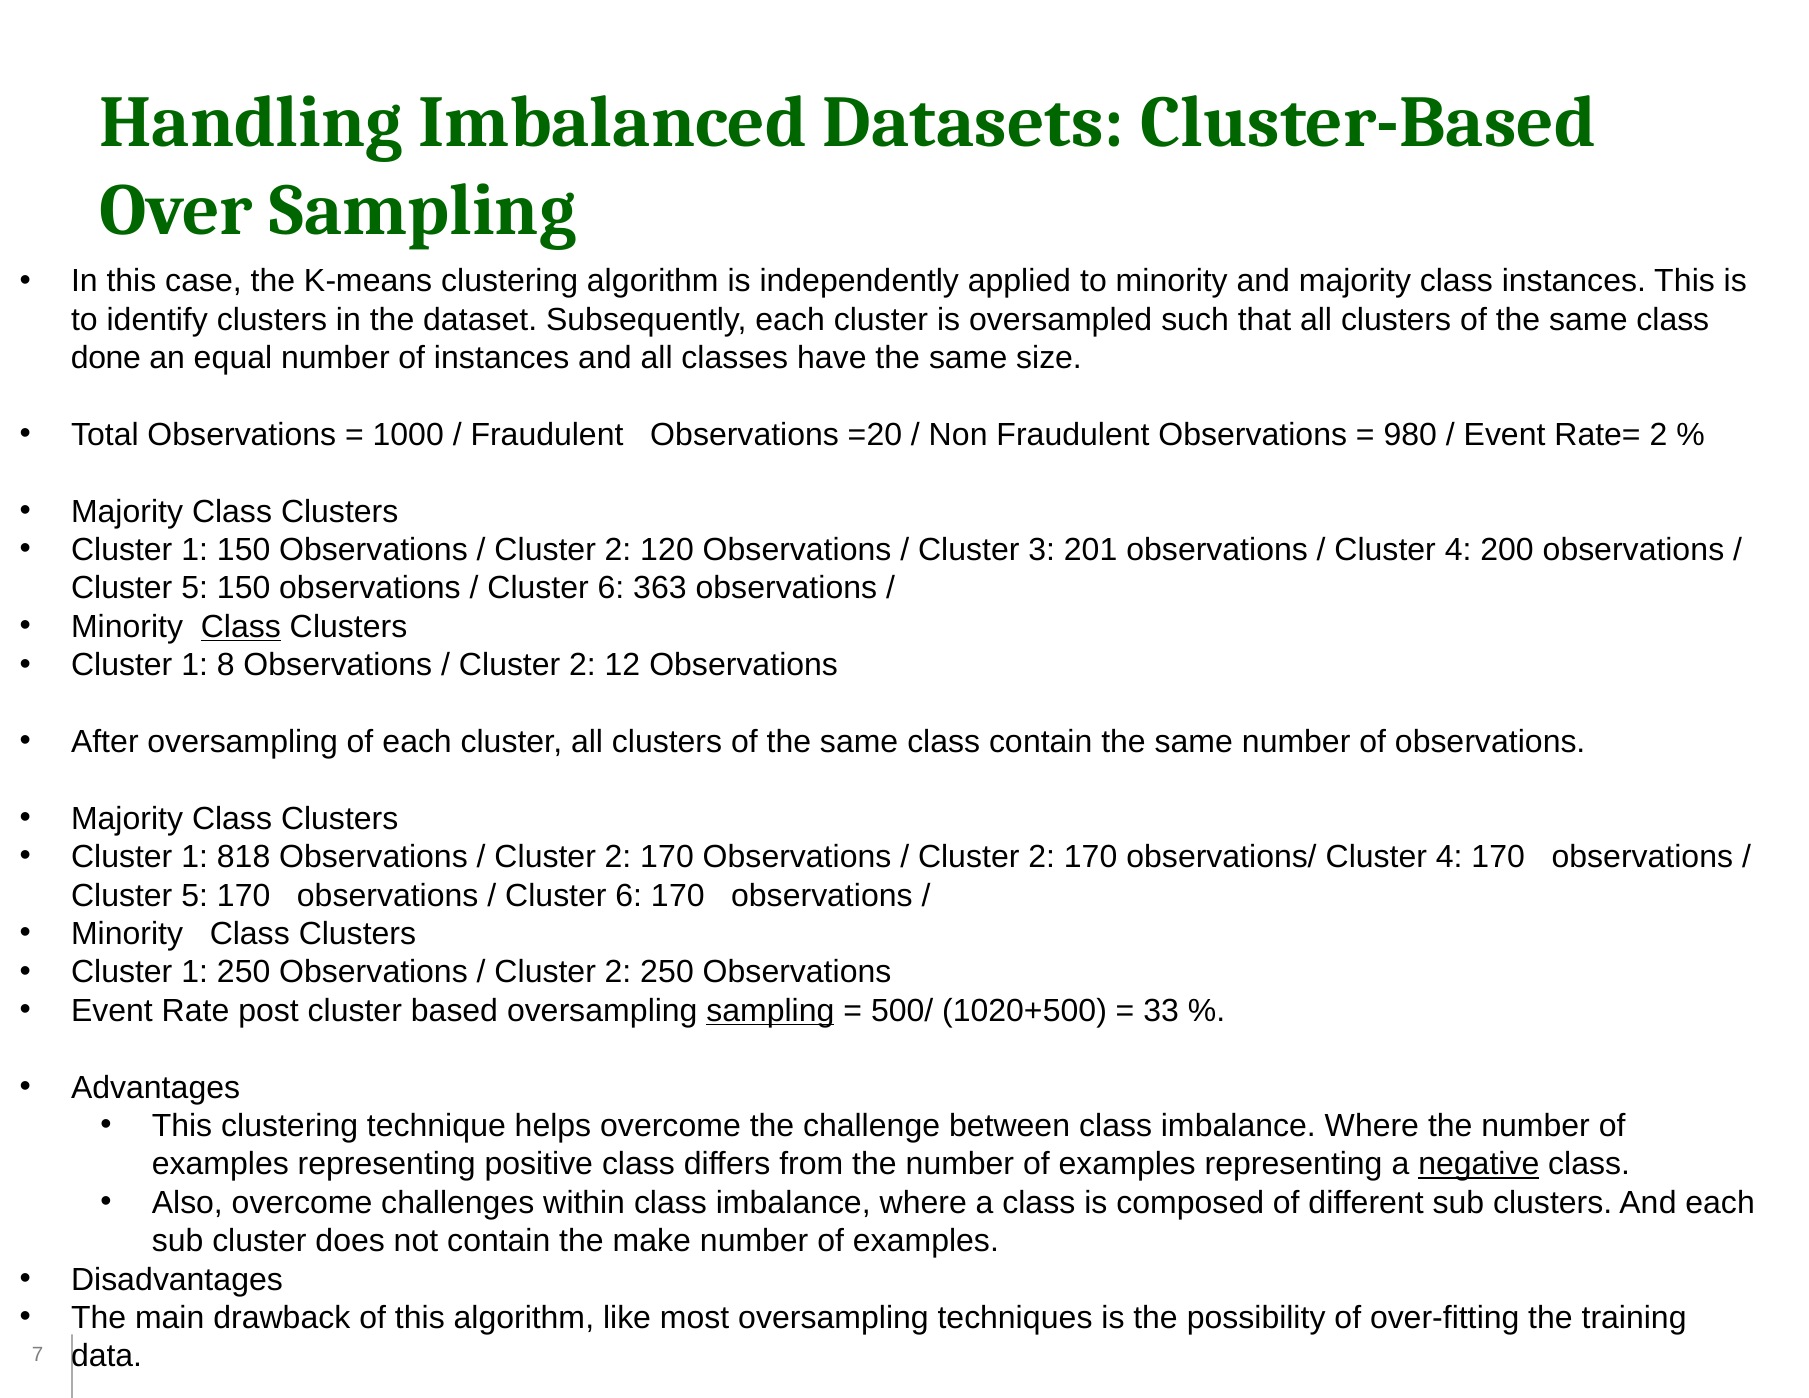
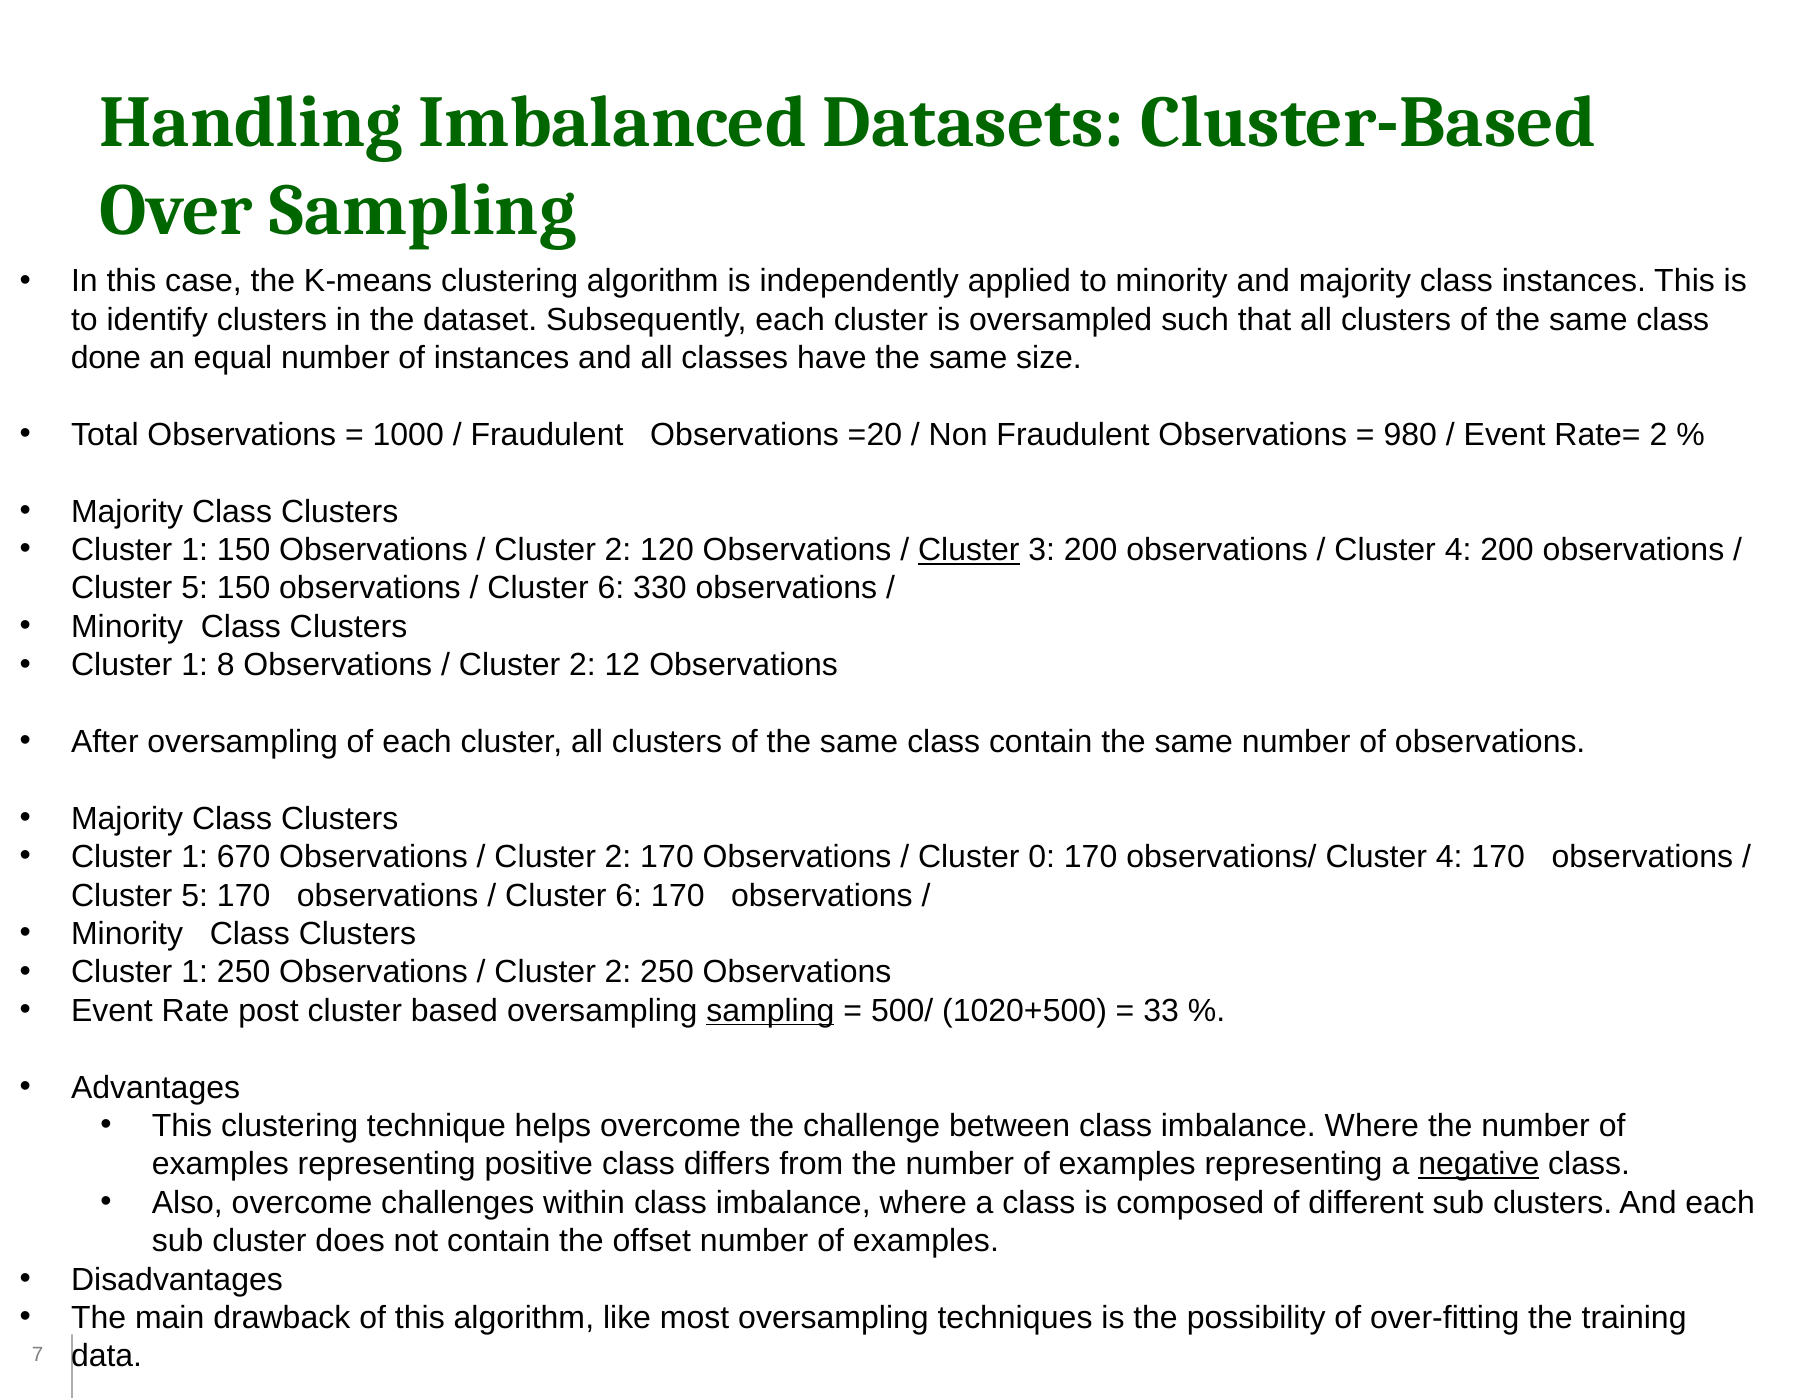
Cluster underline: none -> present (969, 550)
3 201: 201 -> 200 (1091, 550)
363: 363 -> 330 (660, 588)
Class underline: present -> none (241, 627)
818: 818 -> 670 (244, 857)
2: 2 -> 0 (1042, 857)
make: make -> offset (652, 1241)
